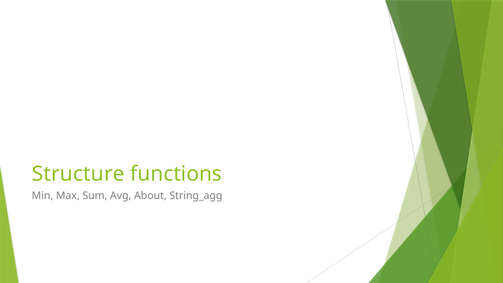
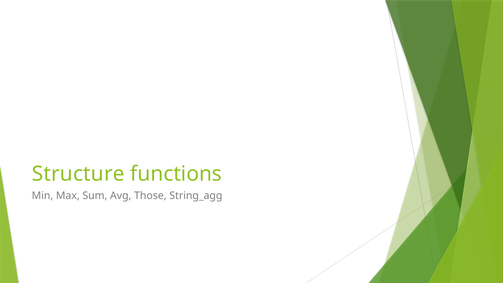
About: About -> Those (150, 196)
